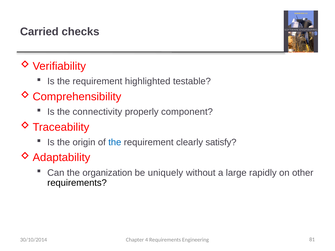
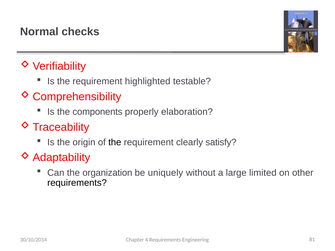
Carried: Carried -> Normal (39, 32)
connectivity: connectivity -> components (97, 112)
component: component -> elaboration (187, 112)
the colour: blue -> black (115, 142)
rapidly: rapidly -> limited (263, 173)
